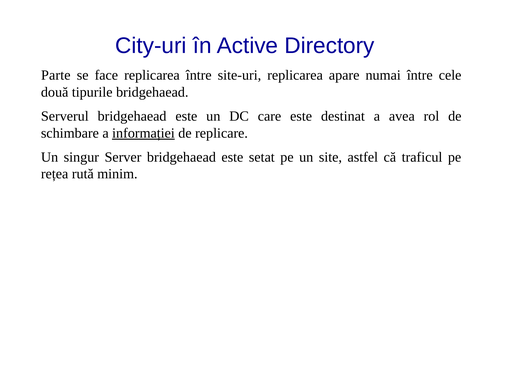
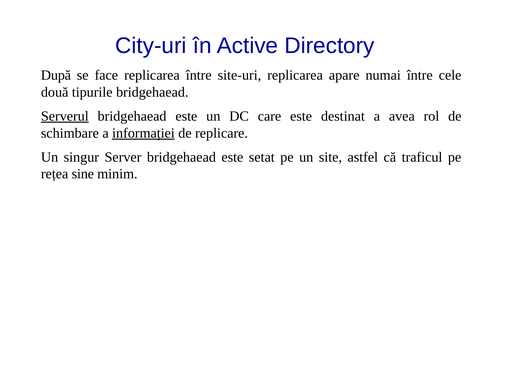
Parte: Parte -> După (56, 75)
Serverul underline: none -> present (65, 116)
rută: rută -> sine (83, 174)
